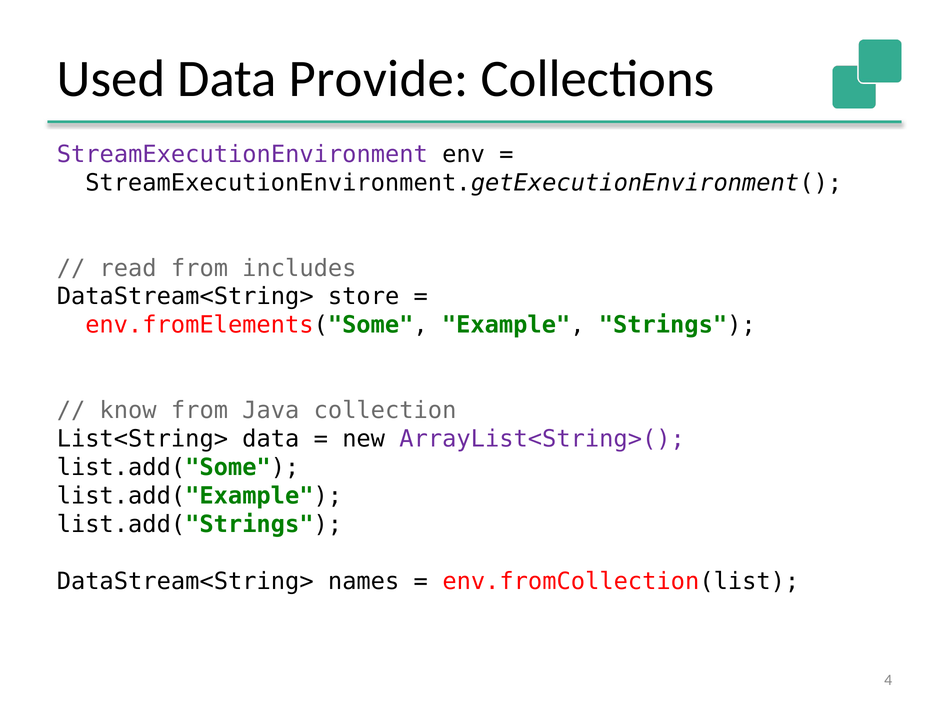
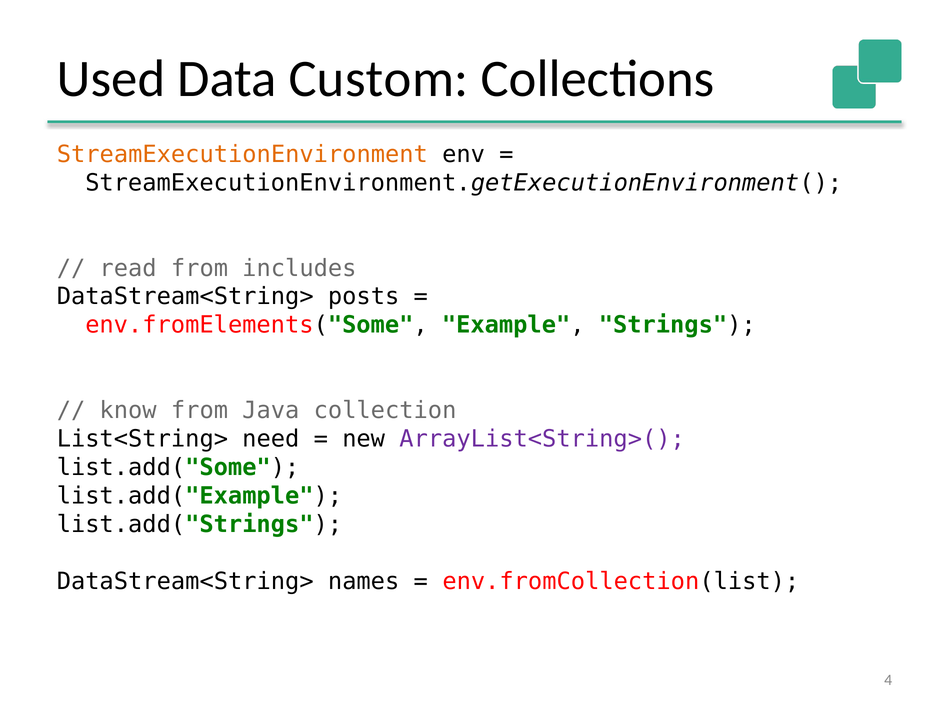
Provide: Provide -> Custom (379, 79)
StreamExecutionEnvironment colour: purple -> orange (242, 154)
store: store -> posts (364, 297)
List<String> data: data -> need (271, 439)
